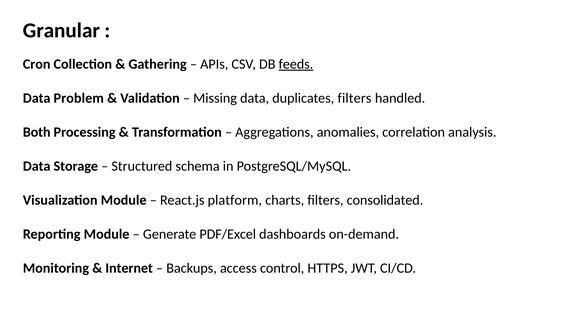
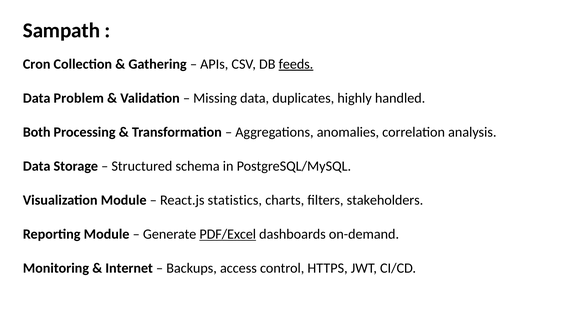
Granular: Granular -> Sampath (61, 30)
duplicates filters: filters -> highly (355, 98)
platform: platform -> statistics (235, 200)
consolidated: consolidated -> stakeholders (385, 200)
PDF/Excel underline: none -> present (228, 234)
